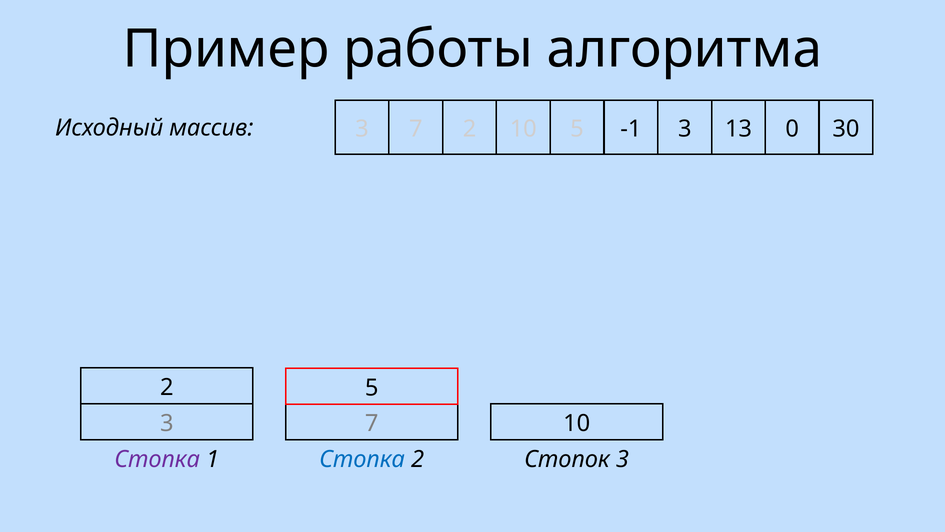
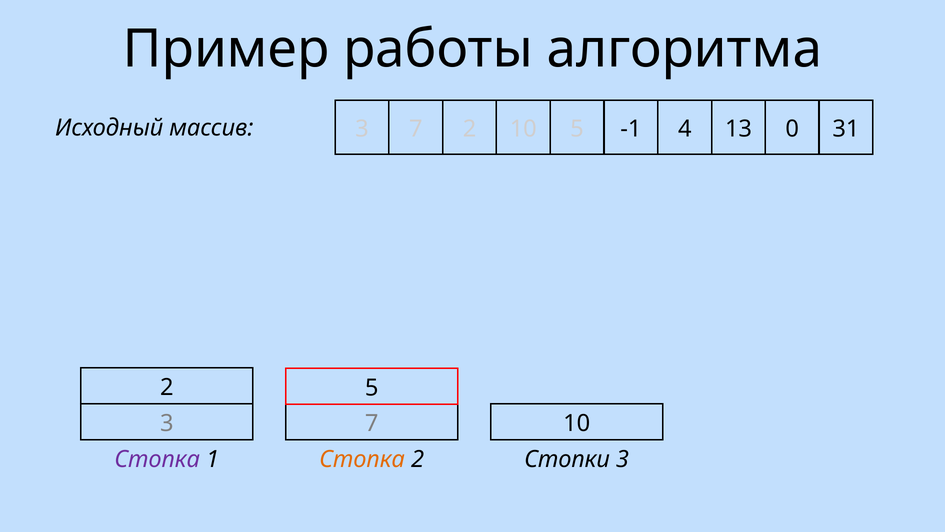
-1 3: 3 -> 4 (685, 129)
30: 30 -> 31 (846, 129)
Стопка colour: blue -> orange (362, 459)
Стопок: Стопок -> Стопки (567, 459)
